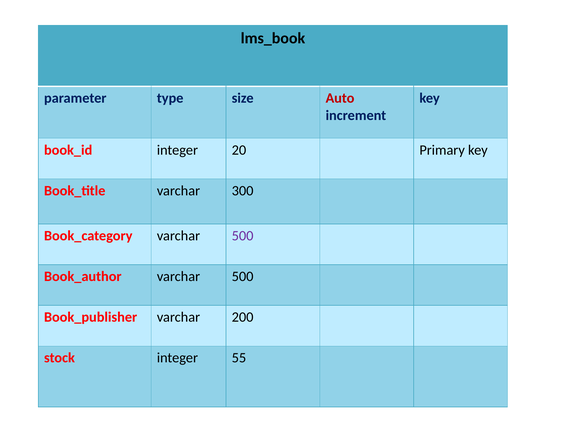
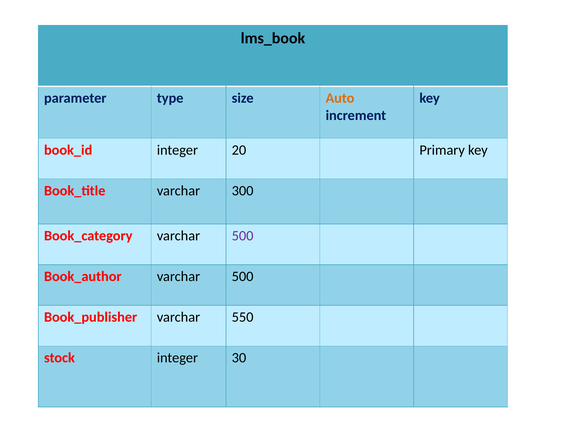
Auto colour: red -> orange (340, 98)
200: 200 -> 550 (243, 317)
55: 55 -> 30 (239, 358)
